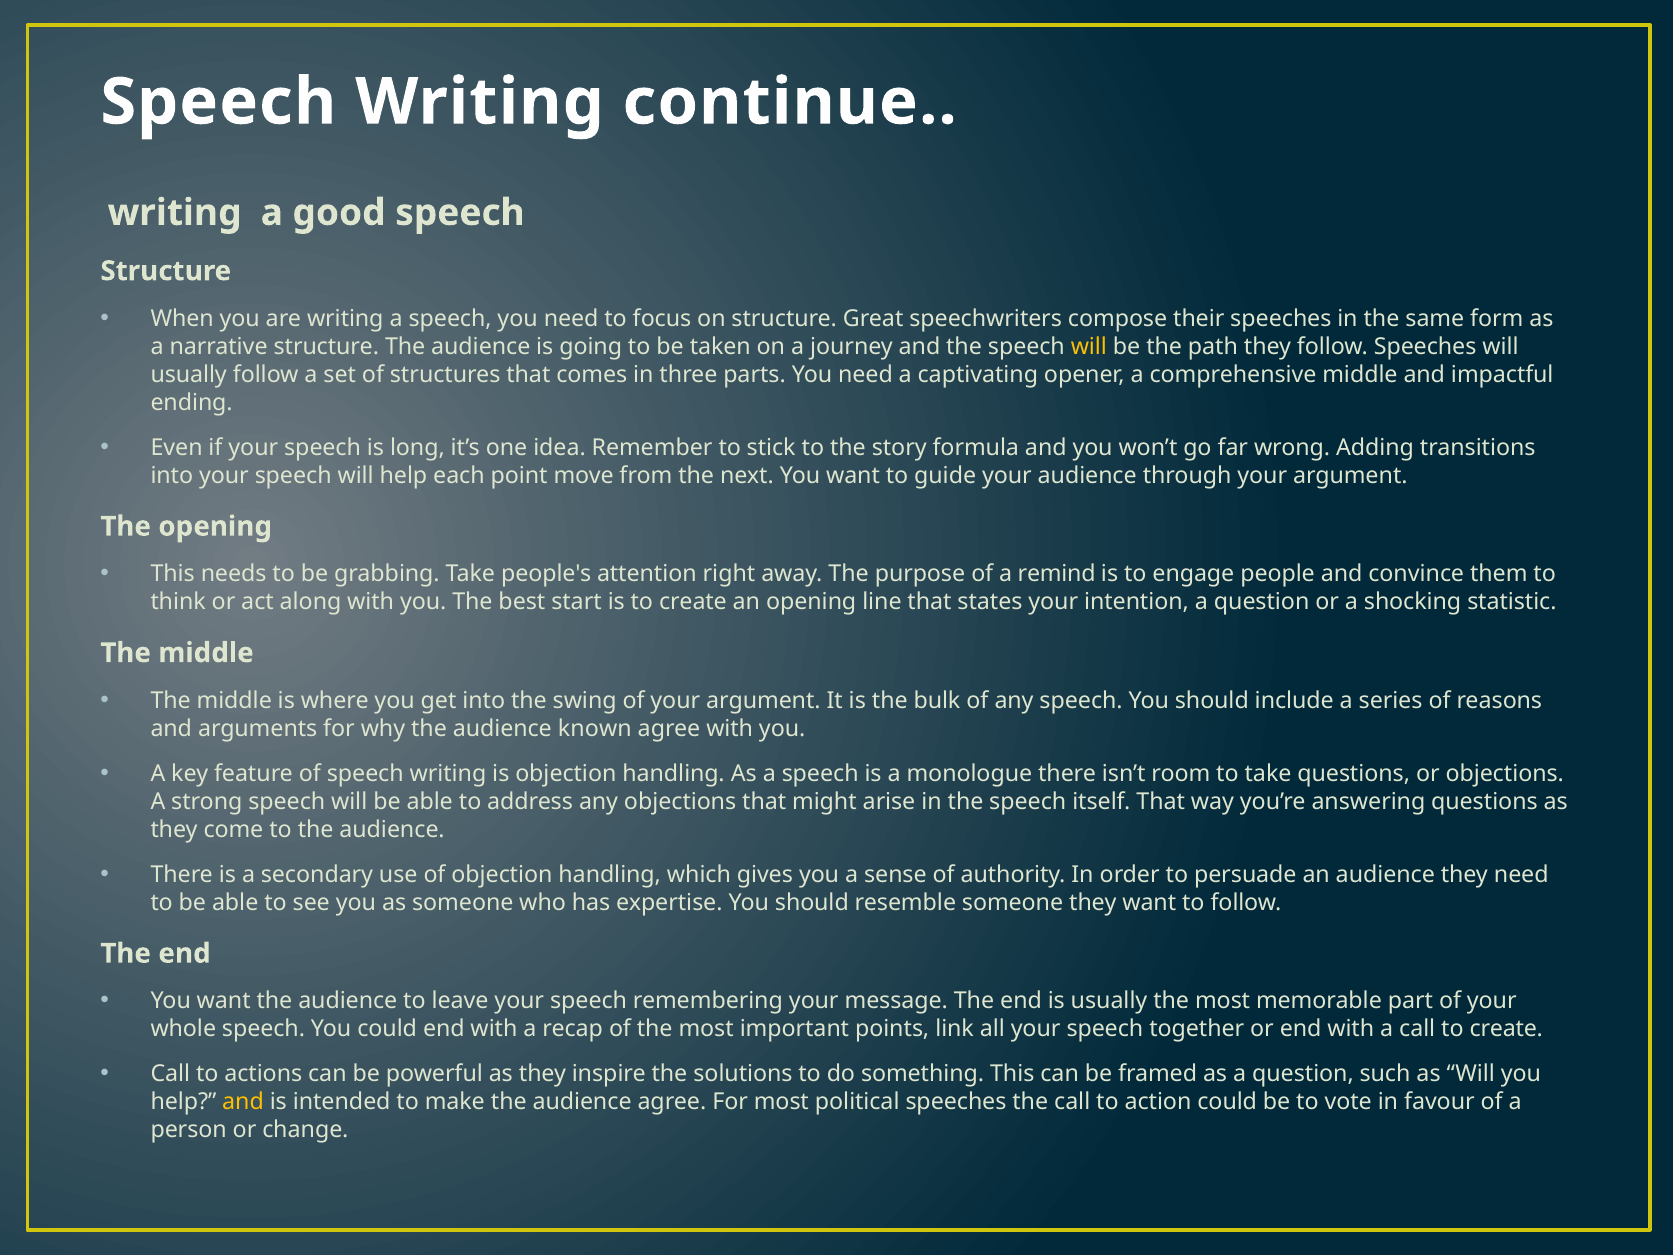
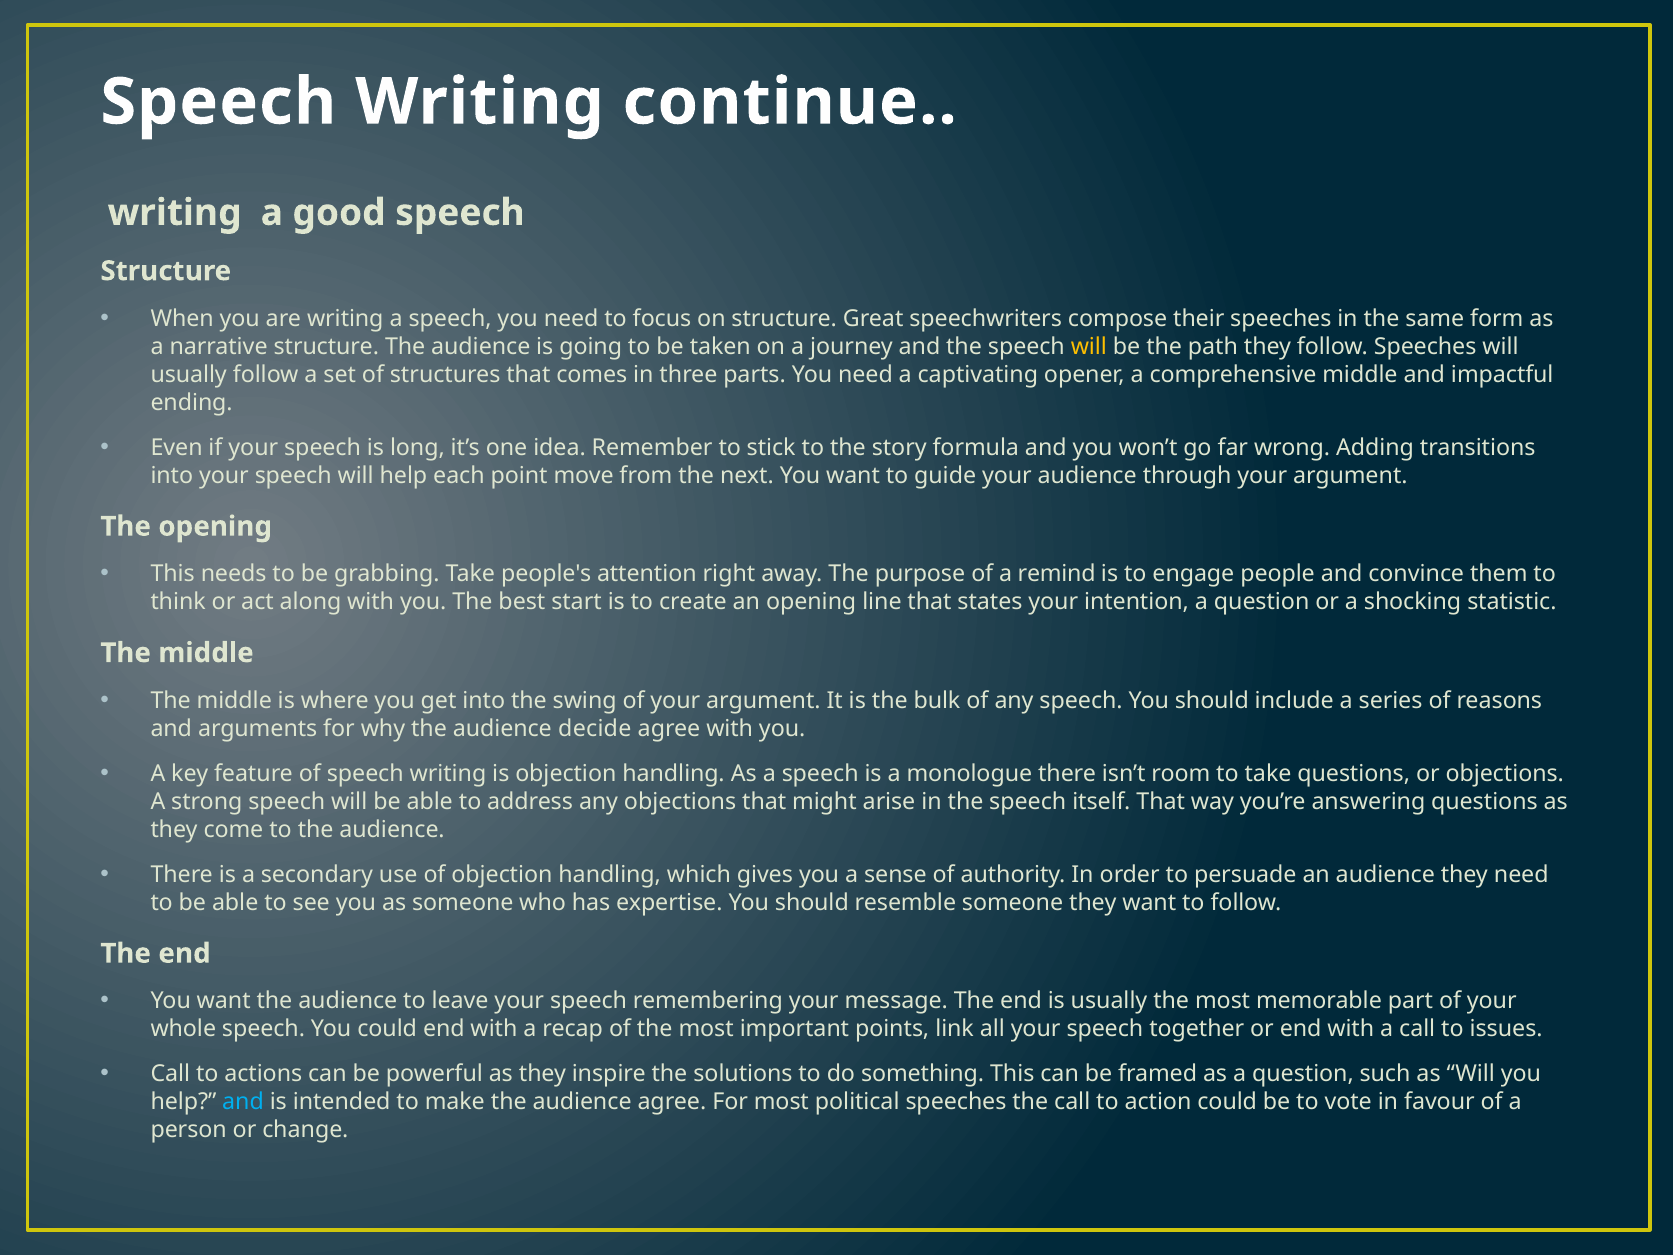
known: known -> decide (595, 728)
call to create: create -> issues (1506, 1029)
and colour: yellow -> light blue (243, 1102)
